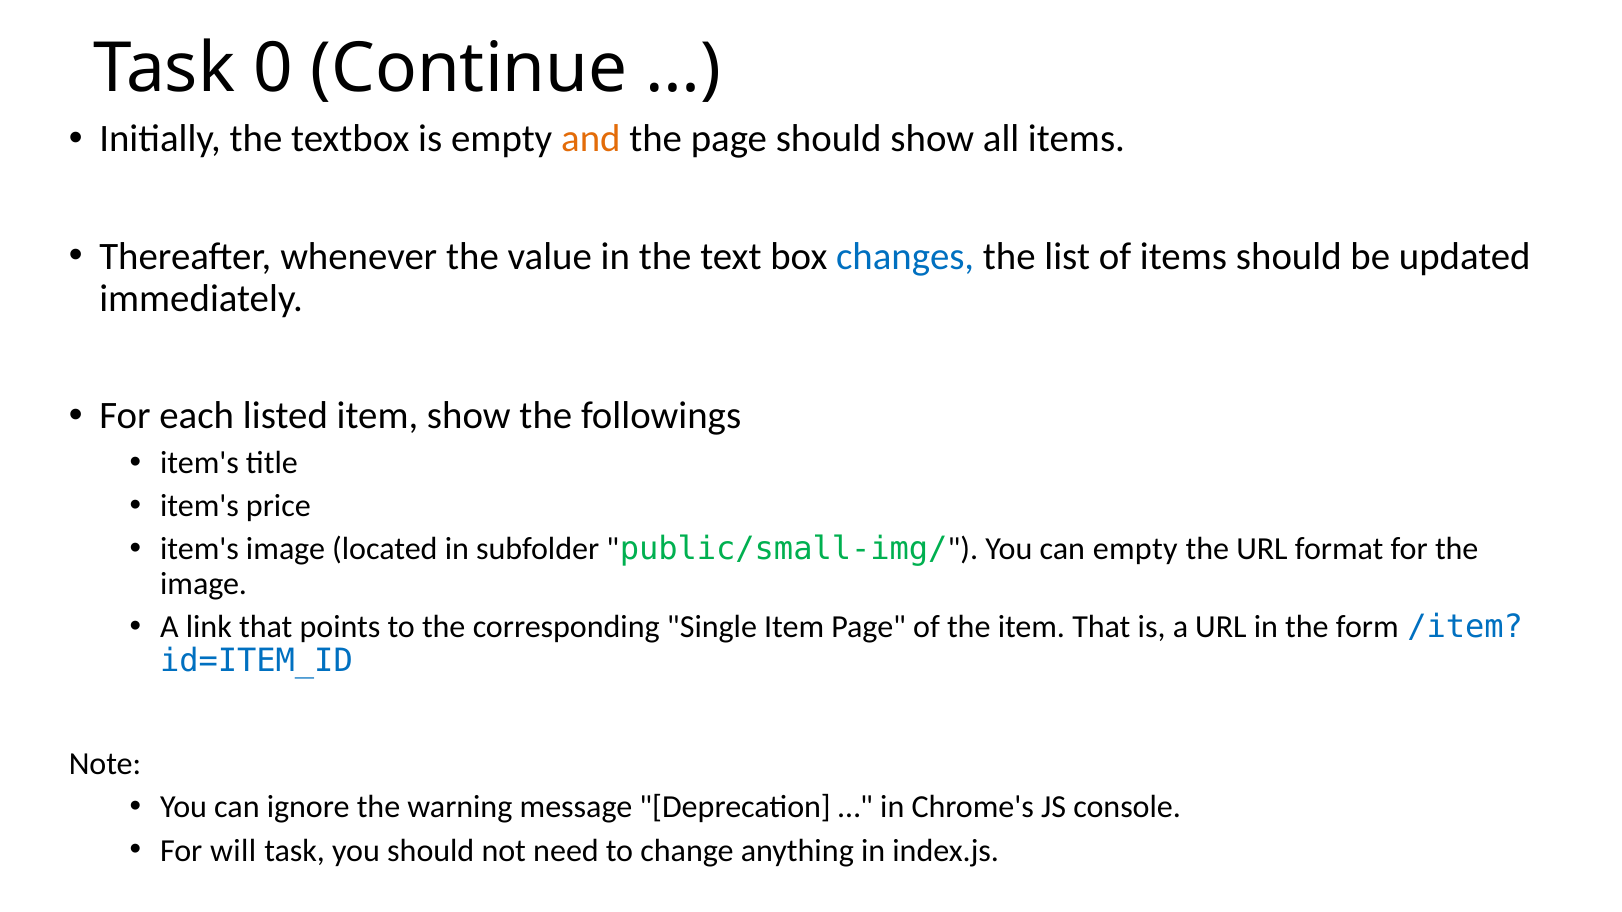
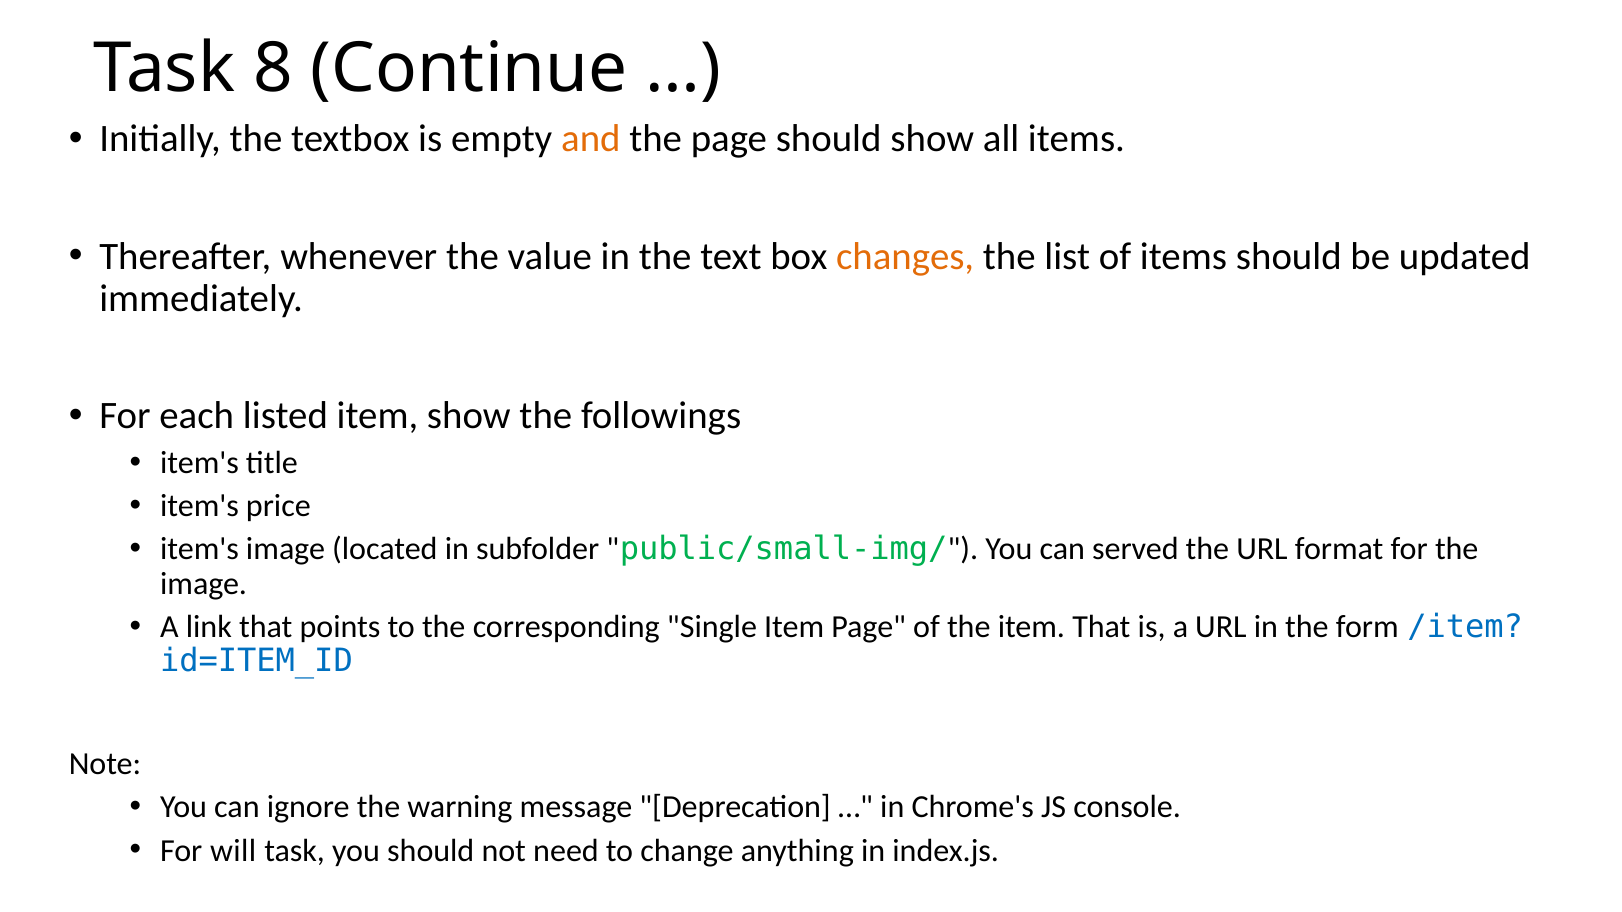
0: 0 -> 8 (273, 69)
changes colour: blue -> orange (905, 256)
can empty: empty -> served (1135, 549)
